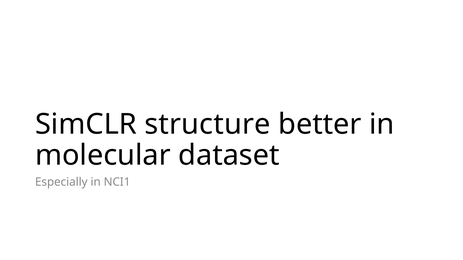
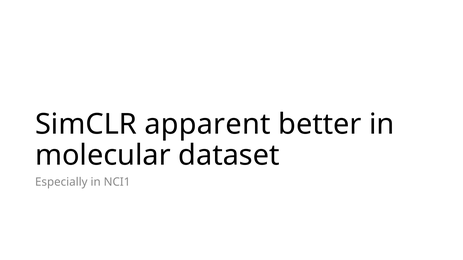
structure: structure -> apparent (207, 124)
